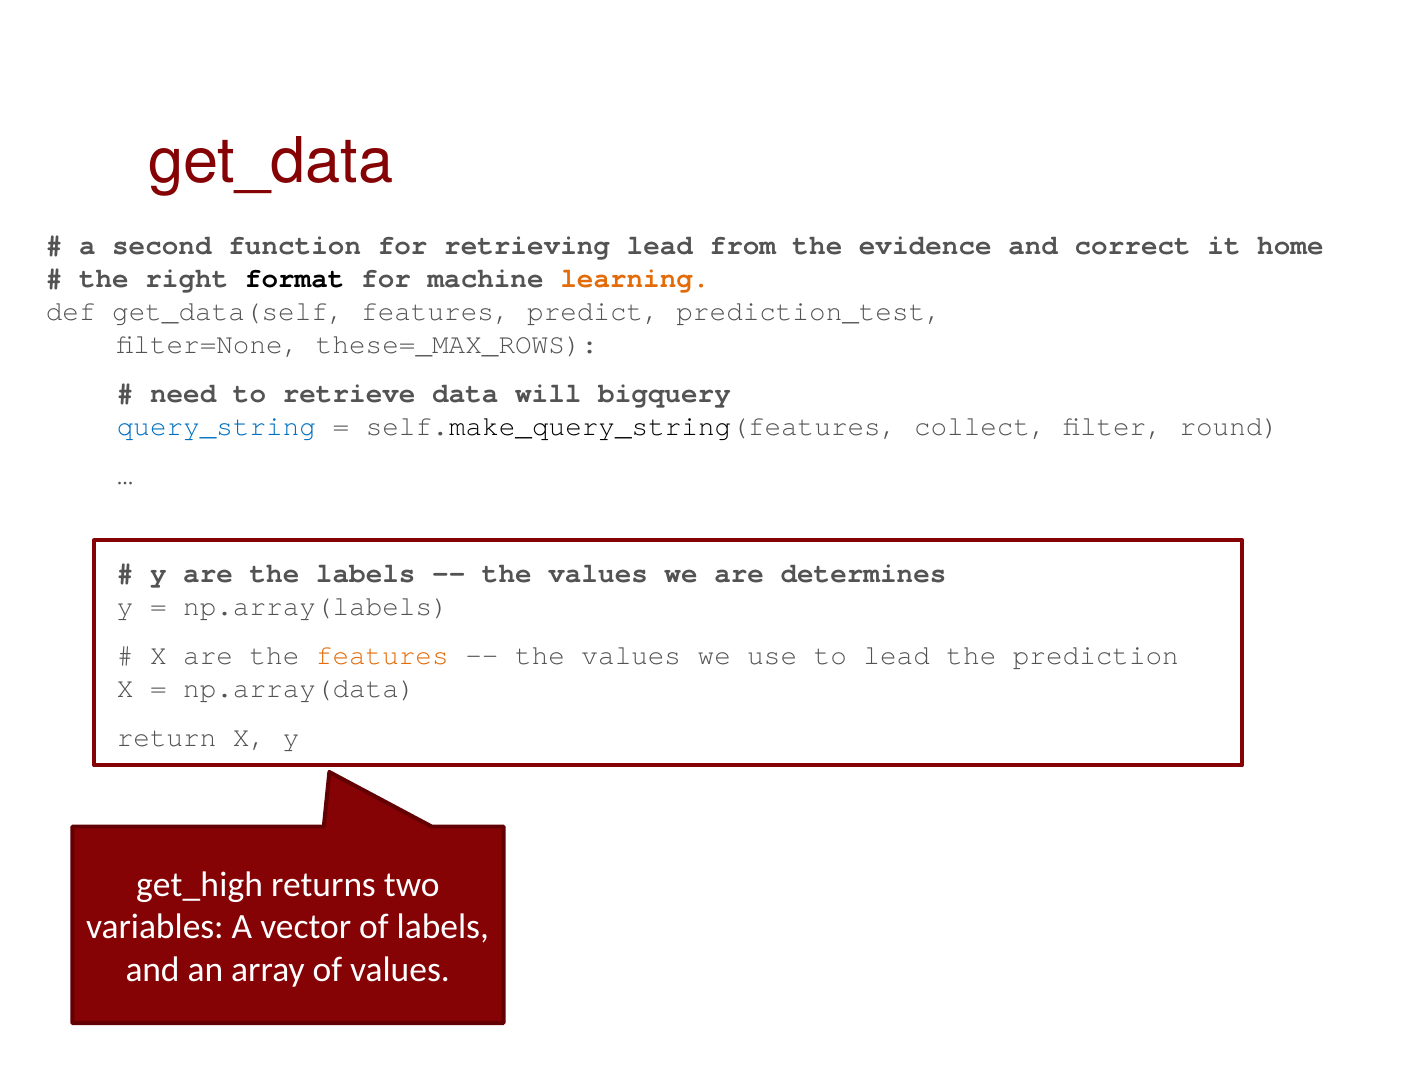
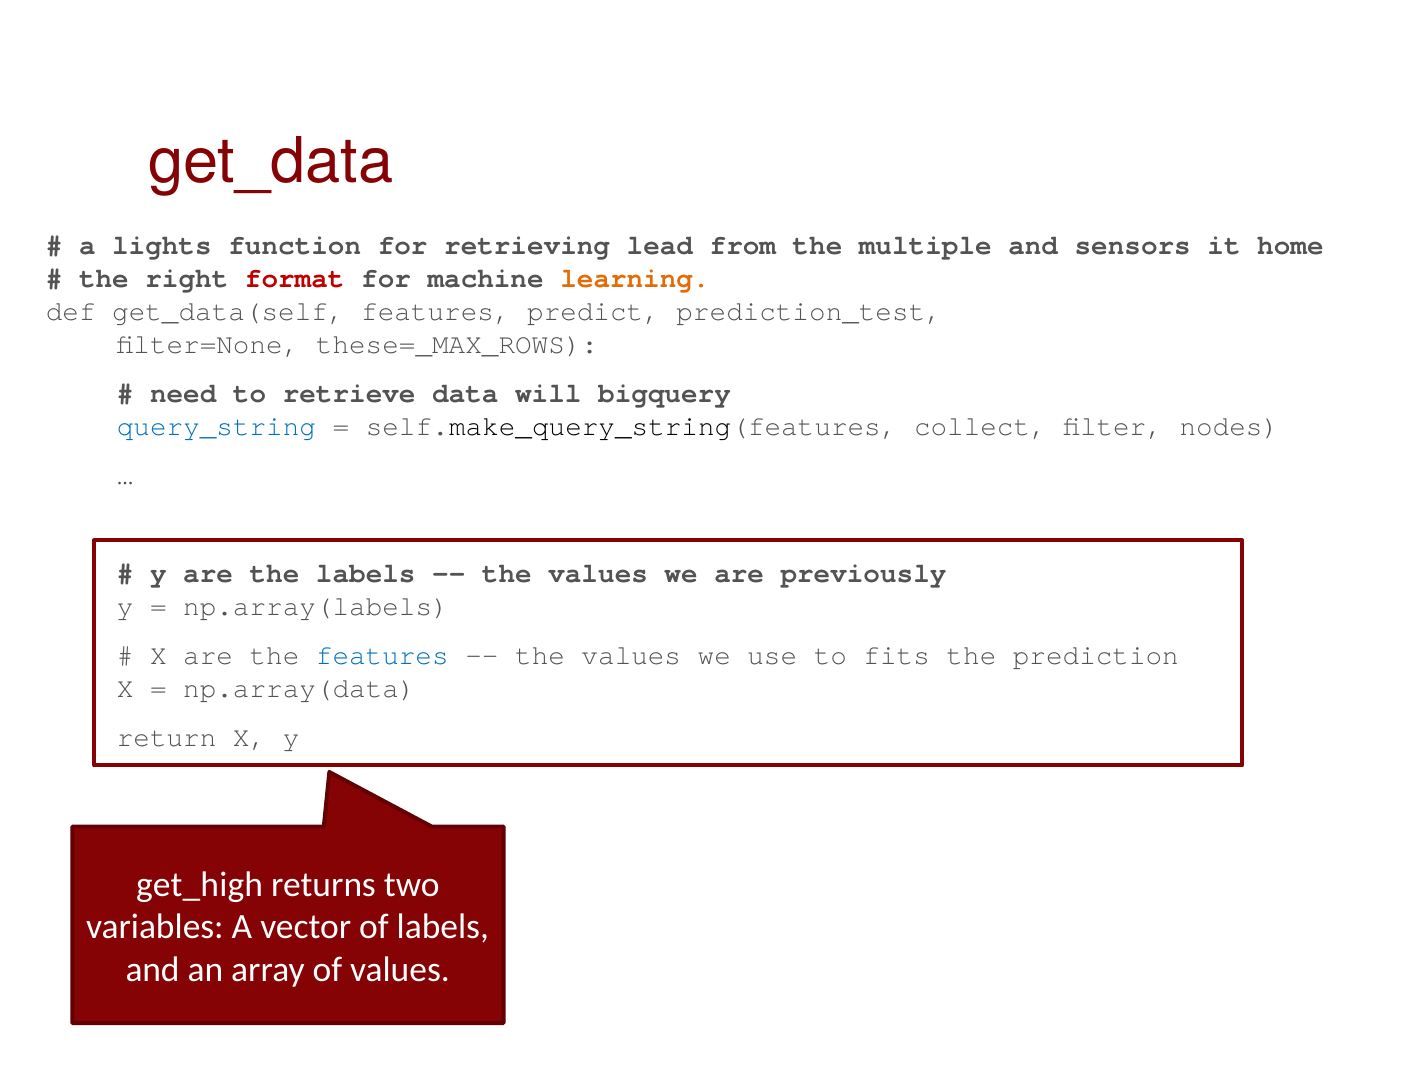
second: second -> lights (162, 245)
evidence: evidence -> multiple (925, 245)
correct: correct -> sensors (1133, 245)
format colour: black -> red (295, 278)
round: round -> nodes (1229, 427)
determines: determines -> previously (863, 573)
features colour: orange -> blue (382, 656)
to lead: lead -> fits (897, 656)
